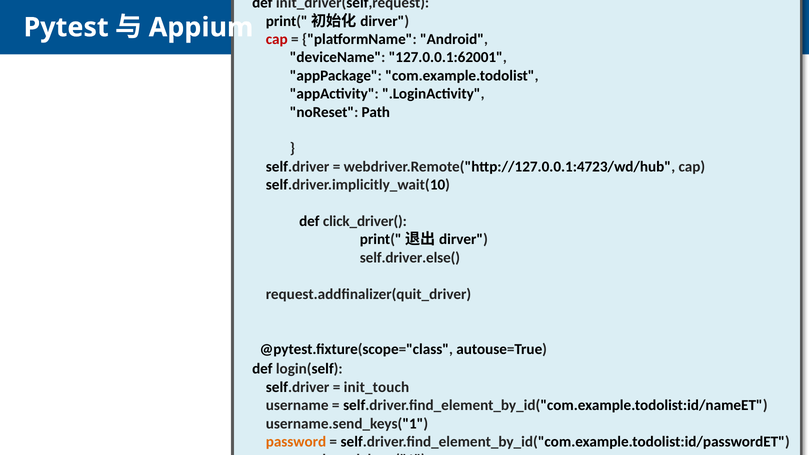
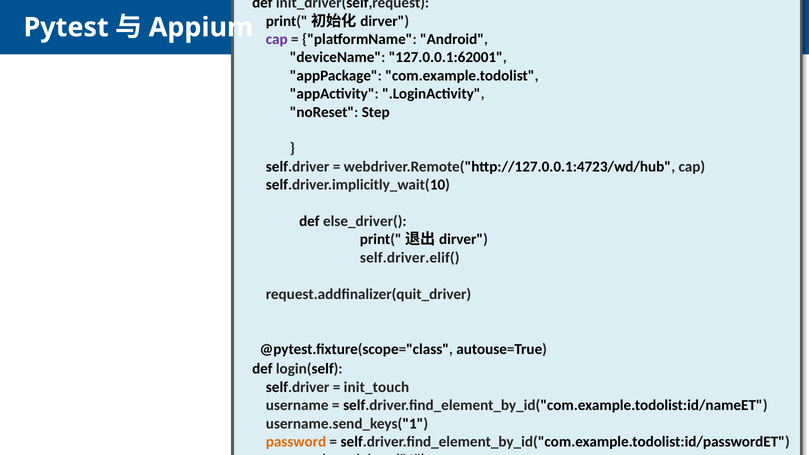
cap colour: red -> purple (277, 39)
Path: Path -> Step (376, 112)
click_driver(: click_driver( -> else_driver( (365, 221)
self.driver.else(: self.driver.else( -> self.driver.elif( (410, 258)
